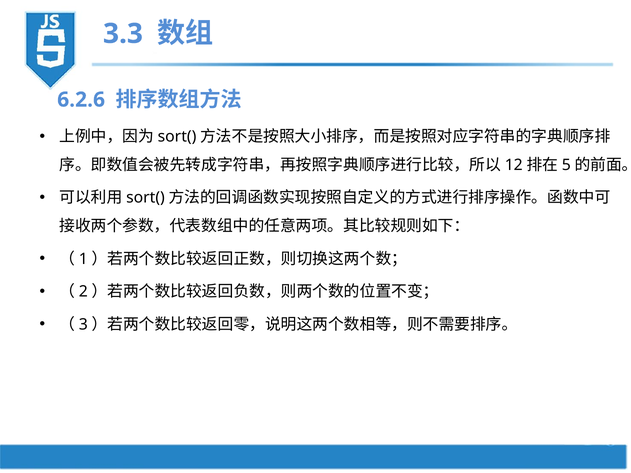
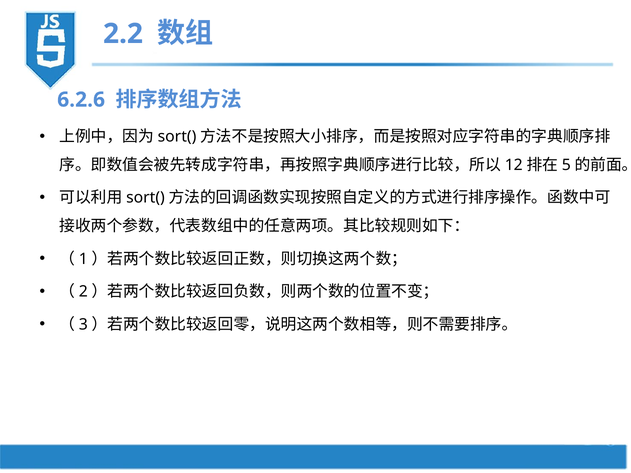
3.3: 3.3 -> 2.2 (123, 34)
